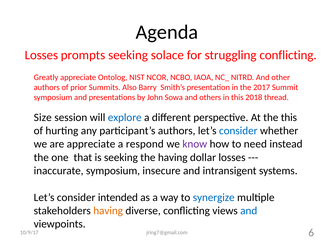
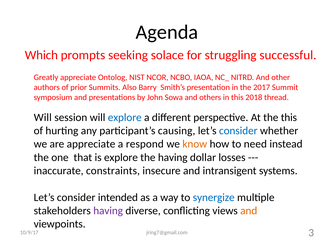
Losses: Losses -> Which (41, 55)
struggling conflicting: conflicting -> successful (288, 55)
Size: Size -> Will (43, 118)
participant’s authors: authors -> causing (177, 131)
know colour: purple -> orange (195, 144)
is seeking: seeking -> explore (121, 158)
inaccurate symposium: symposium -> constraints (113, 171)
having colour: orange -> purple (108, 211)
and colour: blue -> orange (249, 211)
6: 6 -> 3 (311, 233)
